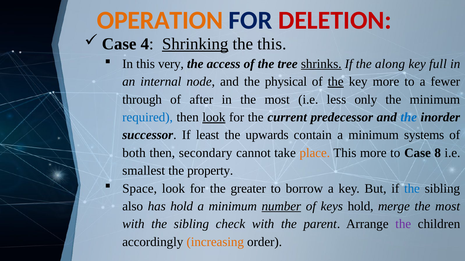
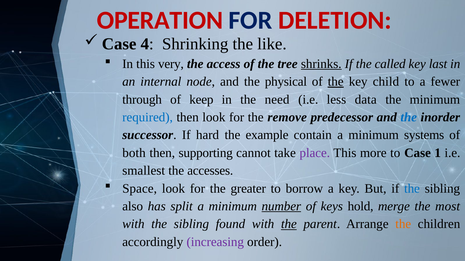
OPERATION colour: orange -> red (160, 20)
Shrinking underline: present -> none (195, 44)
the this: this -> like (272, 44)
along: along -> called (390, 64)
full: full -> last (438, 64)
key more: more -> child (386, 82)
after: after -> keep (201, 100)
in the most: most -> need (277, 100)
only: only -> data (366, 100)
look underline: present -> none (214, 118)
current: current -> remove (287, 118)
least: least -> hard (208, 135)
upwards: upwards -> example (267, 135)
secondary: secondary -> supporting (206, 153)
place colour: orange -> purple (315, 153)
8: 8 -> 1 (438, 153)
property: property -> accesses (210, 171)
has hold: hold -> split (182, 207)
check: check -> found (230, 224)
the underline: none -> present (289, 224)
the colour: purple -> orange (403, 224)
increasing colour: orange -> purple (215, 242)
